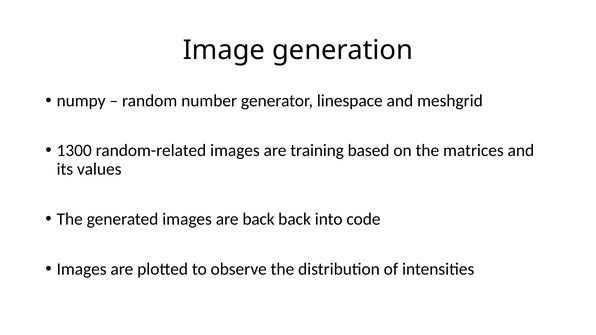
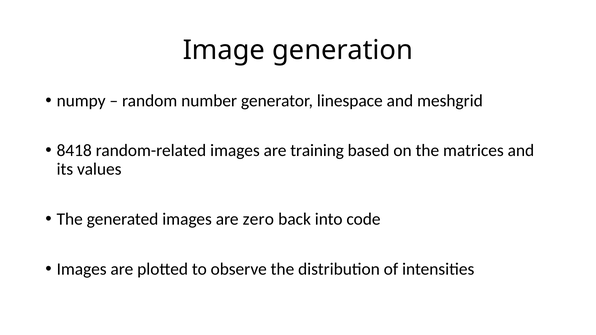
1300: 1300 -> 8418 (74, 151)
are back: back -> zero (258, 219)
